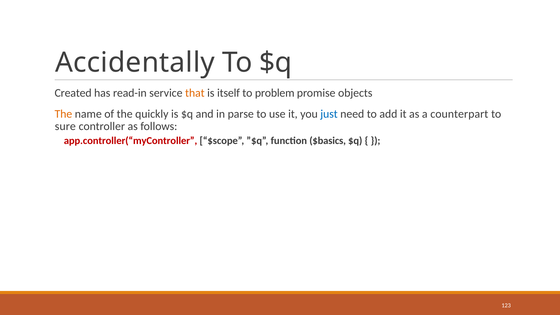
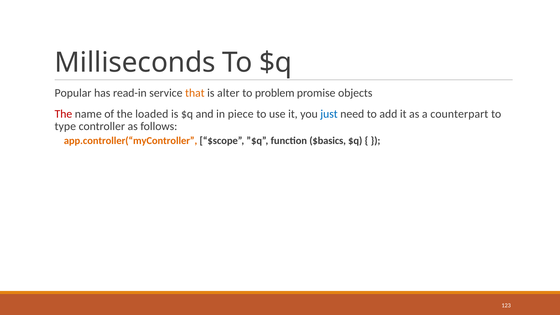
Accidentally: Accidentally -> Milliseconds (135, 63)
Created: Created -> Popular (73, 93)
itself: itself -> alter (228, 93)
The colour: orange -> red (63, 114)
quickly: quickly -> loaded (152, 114)
parse: parse -> piece (241, 114)
sure: sure -> type (65, 126)
app.controller(“myController colour: red -> orange (131, 141)
